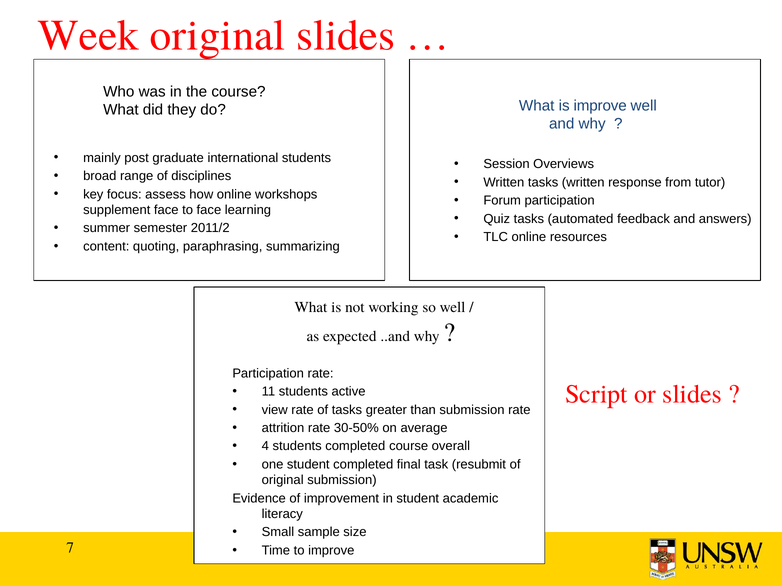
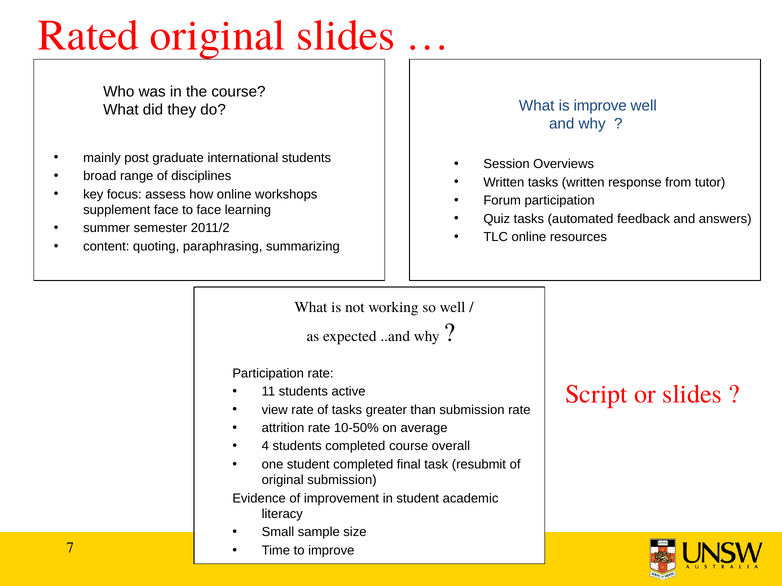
Week: Week -> Rated (88, 36)
30-50%: 30-50% -> 10-50% (356, 428)
